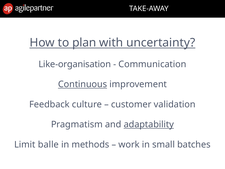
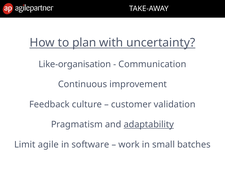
Continuous underline: present -> none (83, 84)
Limit balle: balle -> agile (48, 144)
in methods: methods -> software (90, 144)
